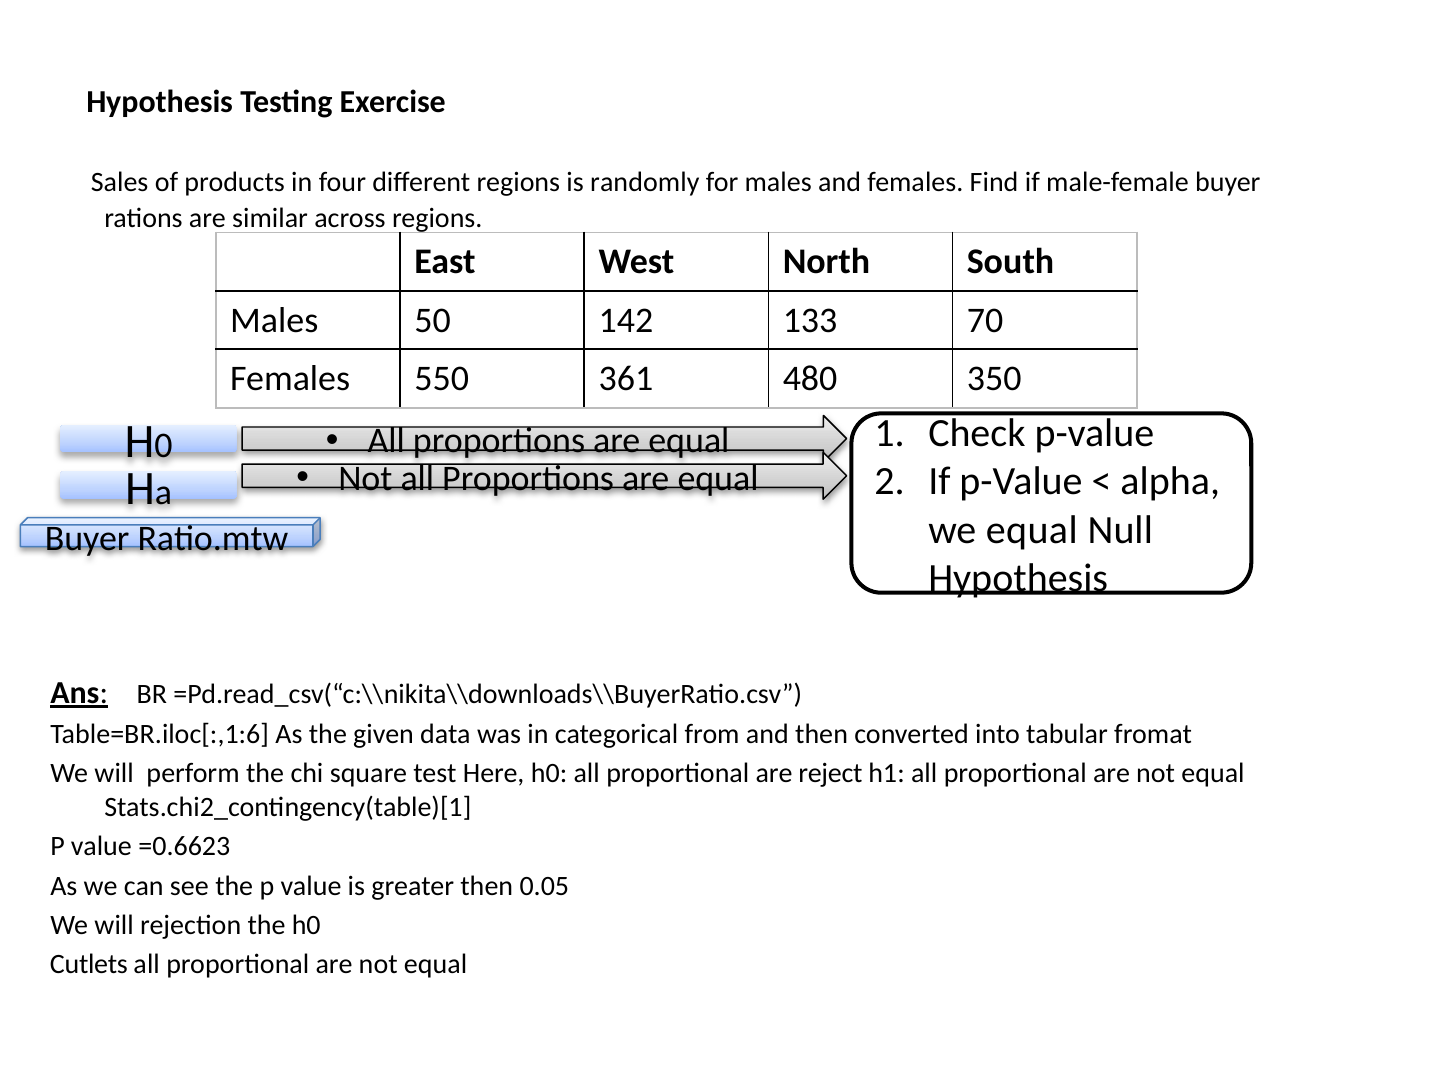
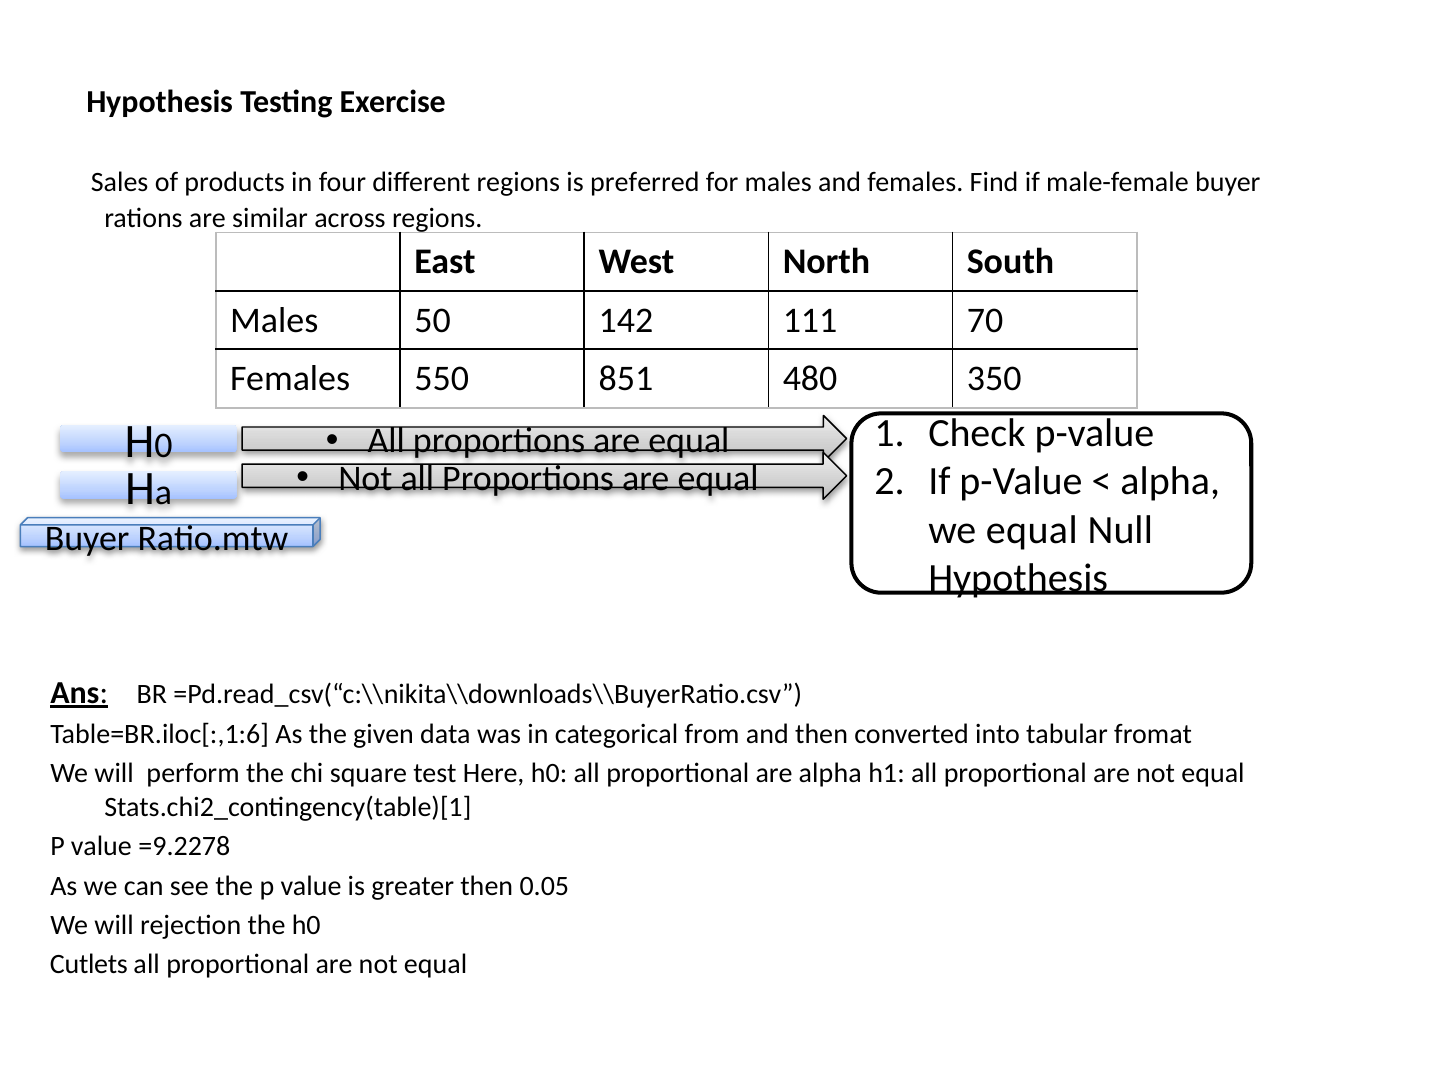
randomly: randomly -> preferred (645, 182)
133: 133 -> 111 (810, 320)
361: 361 -> 851 (626, 379)
are reject: reject -> alpha (830, 773)
=0.6623: =0.6623 -> =9.2278 (184, 846)
